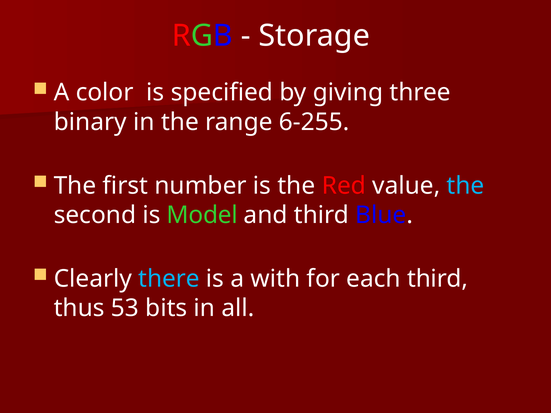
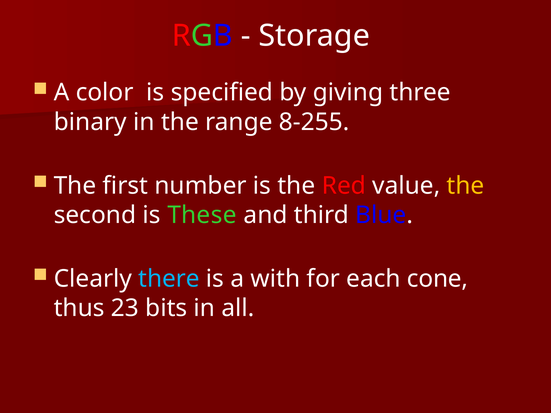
6-255: 6-255 -> 8-255 (314, 122)
the colour: light blue -> yellow (466, 186)
Model: Model -> These (202, 215)
each third: third -> cone (438, 279)
53: 53 -> 23 (125, 308)
